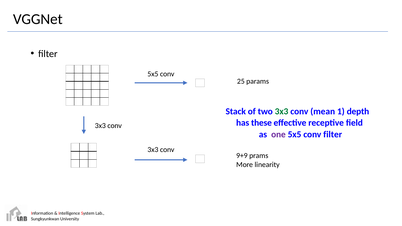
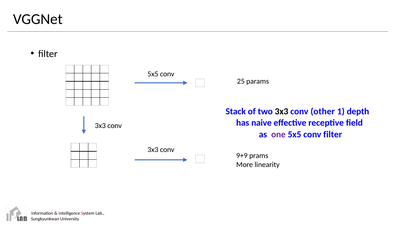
3x3 colour: green -> black (282, 112)
mean: mean -> other (323, 112)
these: these -> naive (261, 123)
